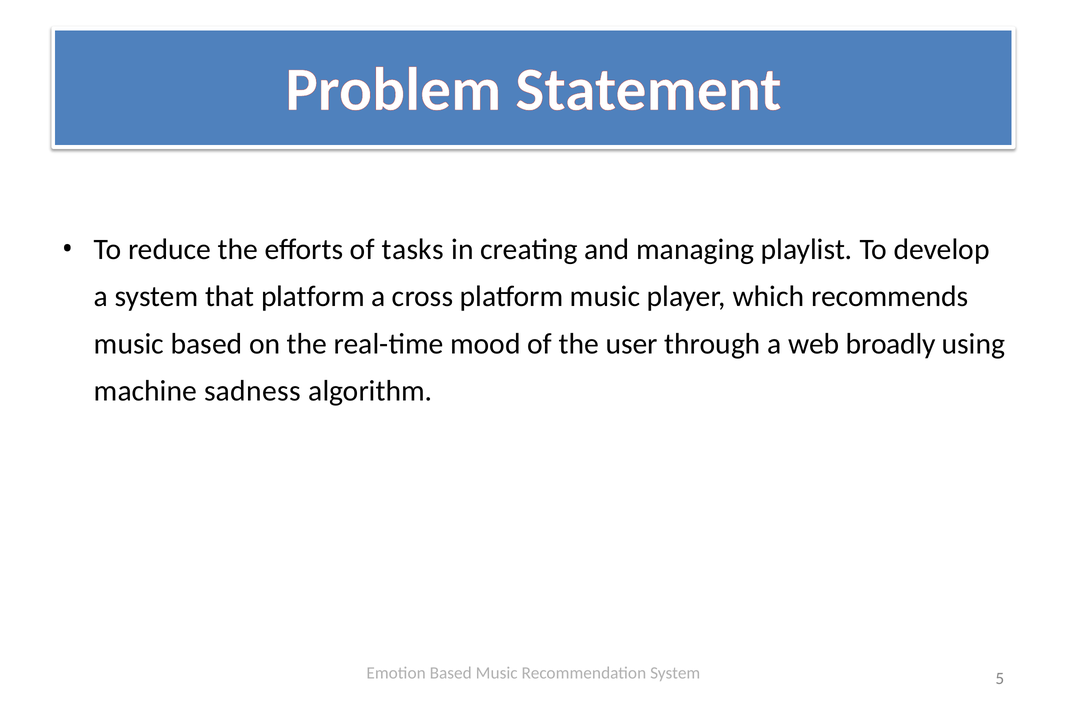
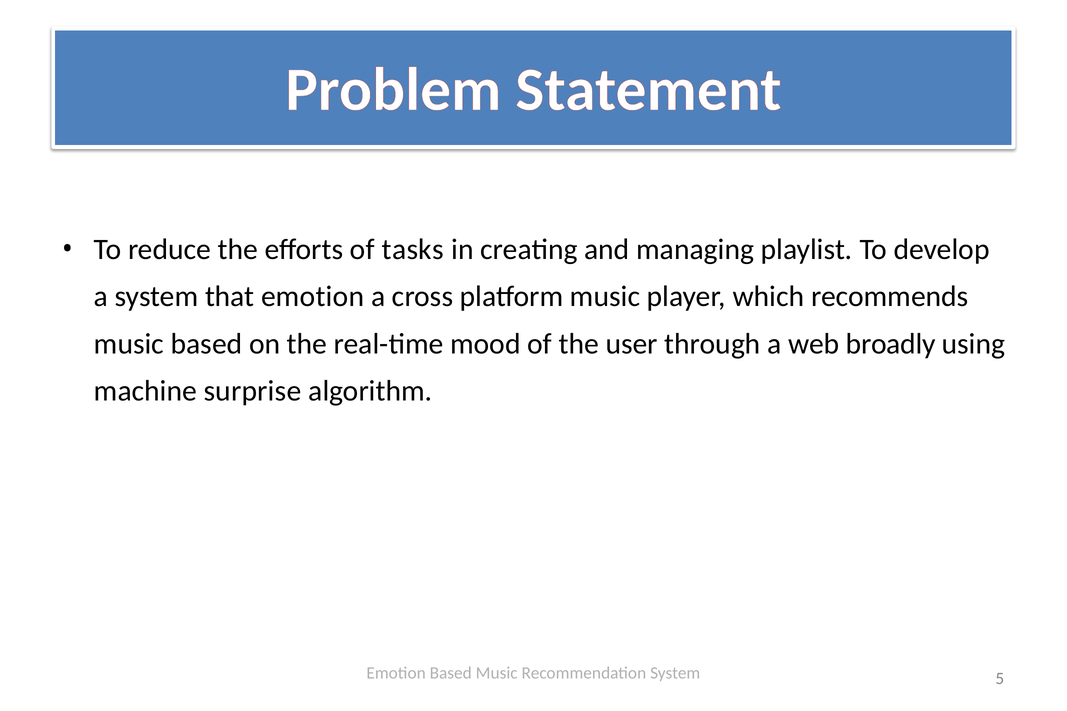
that platform: platform -> emotion (313, 297)
sadness: sadness -> surprise (252, 391)
